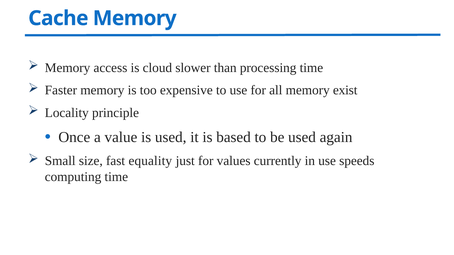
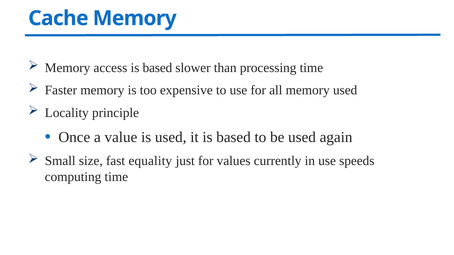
access is cloud: cloud -> based (157, 68)
memory exist: exist -> used (345, 90)
